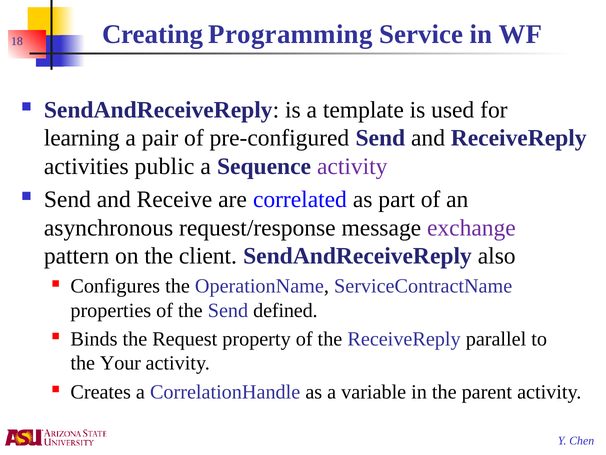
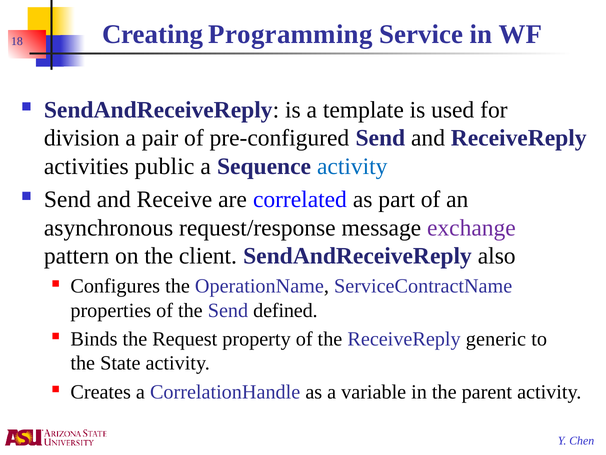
learning: learning -> division (82, 138)
activity colour: purple -> blue (352, 166)
parallel: parallel -> generic (496, 339)
Your: Your -> State (120, 363)
